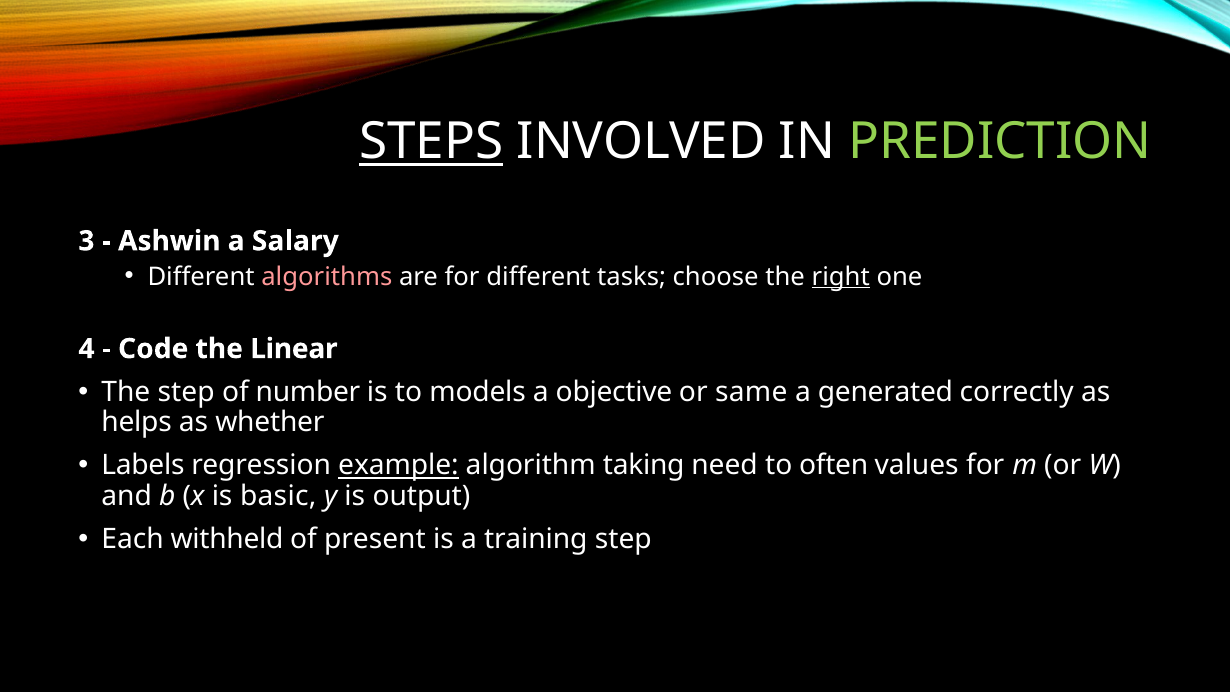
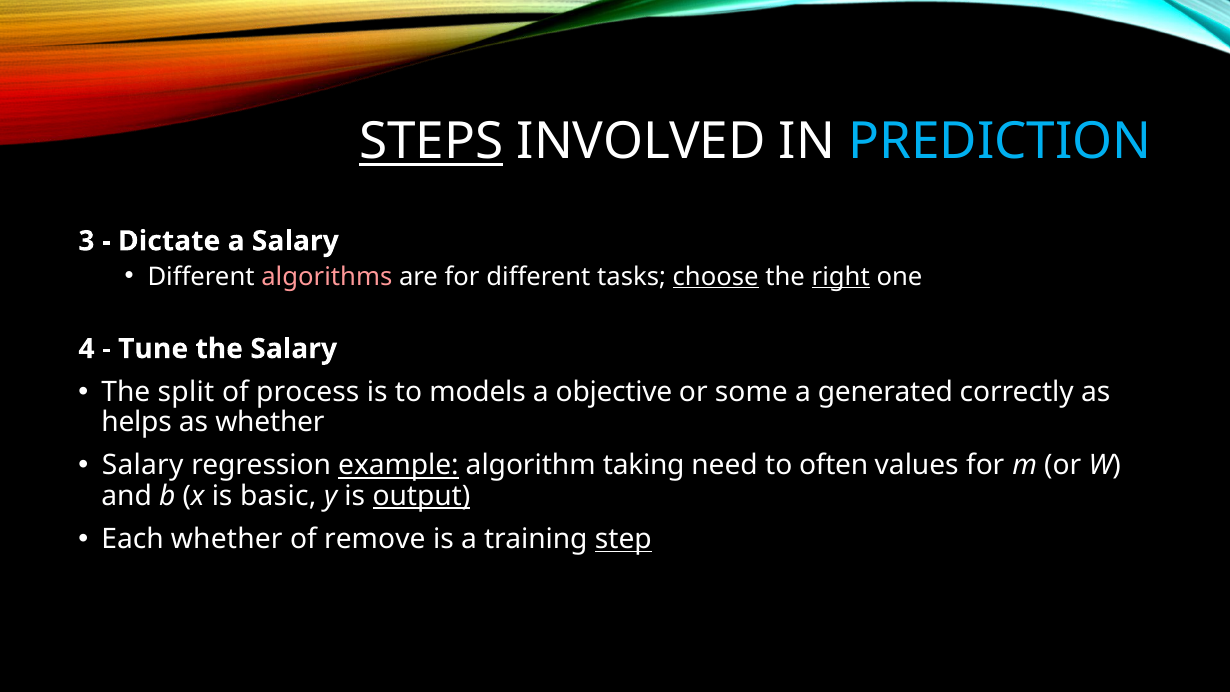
PREDICTION colour: light green -> light blue (1000, 142)
Ashwin: Ashwin -> Dictate (169, 241)
choose underline: none -> present (716, 277)
Code: Code -> Tune (153, 349)
the Linear: Linear -> Salary (294, 349)
The step: step -> split (186, 392)
number: number -> process (308, 392)
same: same -> some (751, 392)
Labels: Labels -> Salary (143, 466)
output underline: none -> present (421, 496)
Each withheld: withheld -> whether (227, 539)
present: present -> remove (375, 539)
step underline: none -> present (623, 539)
